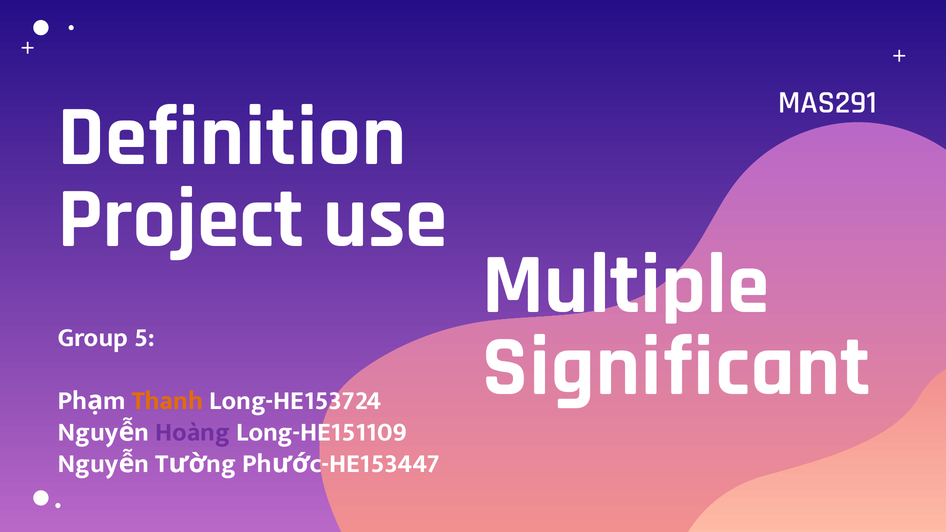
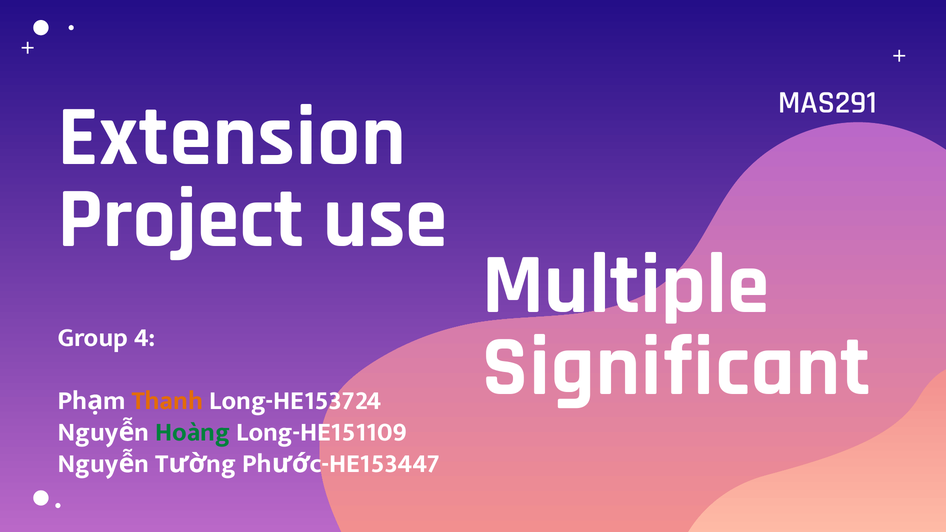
Definition: Definition -> Extension (232, 136)
5: 5 -> 4 (145, 337)
Hoàng colour: purple -> green (193, 432)
